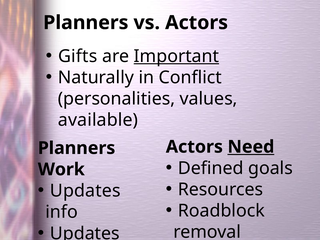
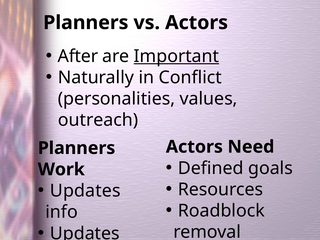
Gifts: Gifts -> After (78, 56)
available: available -> outreach (98, 120)
Need underline: present -> none (251, 147)
